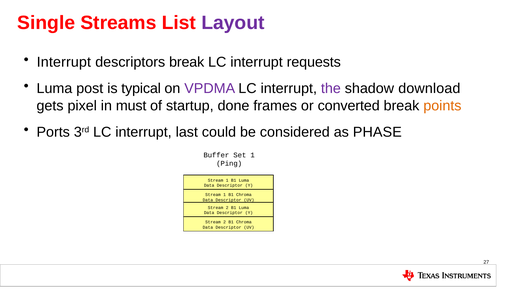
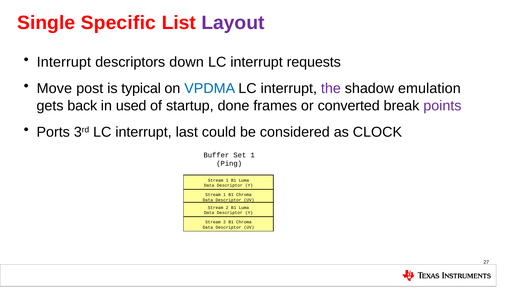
Streams: Streams -> Specific (118, 23)
descriptors break: break -> down (187, 62)
Luma: Luma -> Move (54, 89)
VPDMA colour: purple -> blue (210, 89)
download: download -> emulation (429, 89)
pixel: pixel -> back (82, 106)
must: must -> used (131, 106)
points colour: orange -> purple (442, 106)
PHASE: PHASE -> CLOCK (377, 132)
